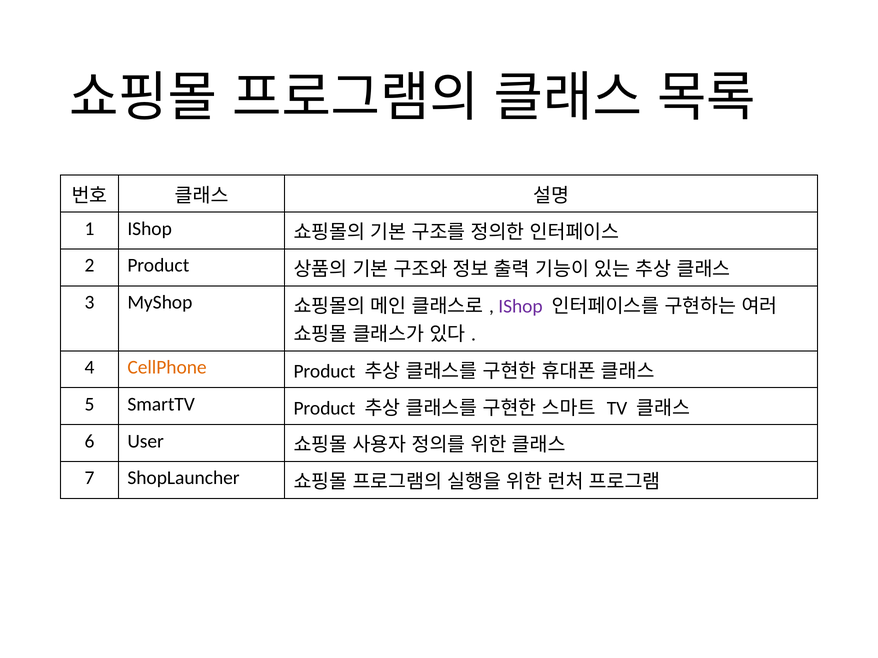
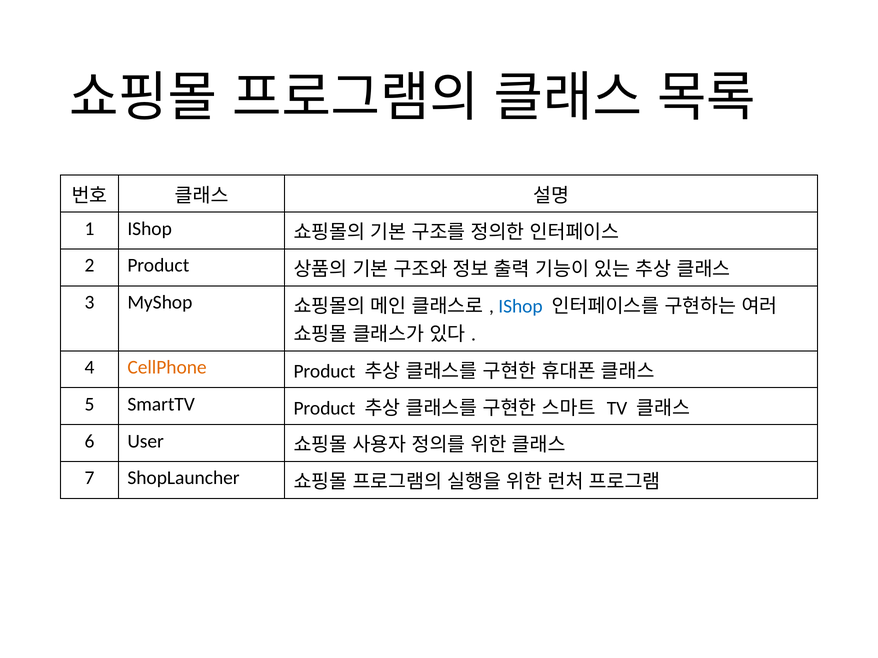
IShop colour: purple -> blue (520, 307)
